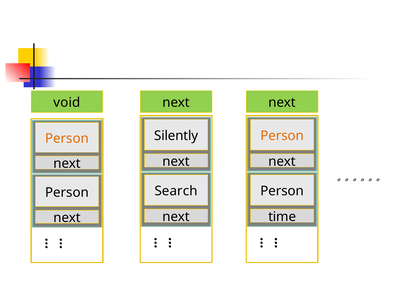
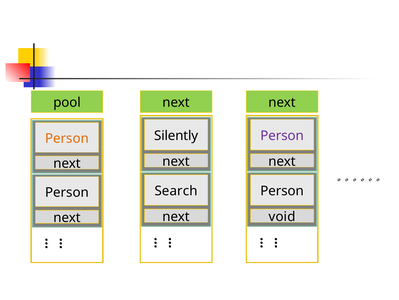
void: void -> pool (67, 102)
Person colour: orange -> purple (282, 135)
time: time -> void (282, 216)
